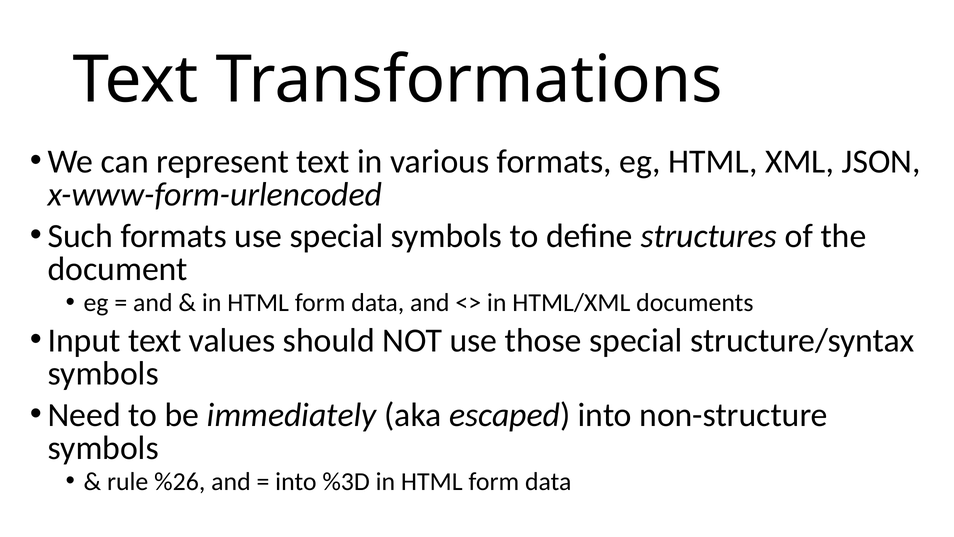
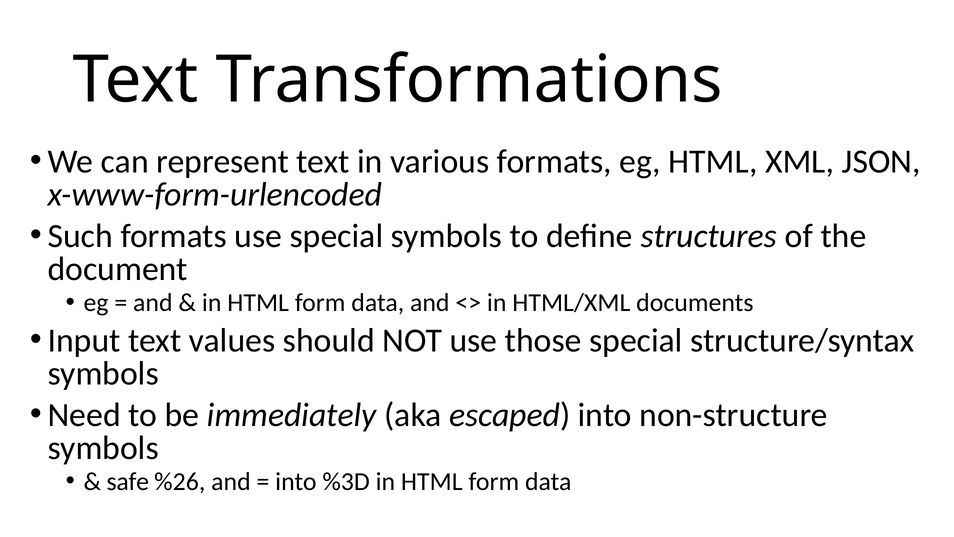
rule: rule -> safe (128, 482)
